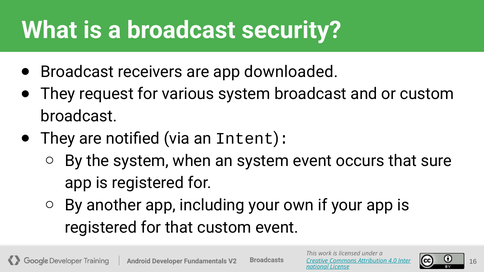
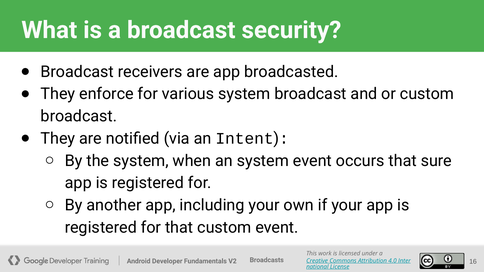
downloaded: downloaded -> broadcasted (291, 72)
request: request -> enforce (106, 94)
